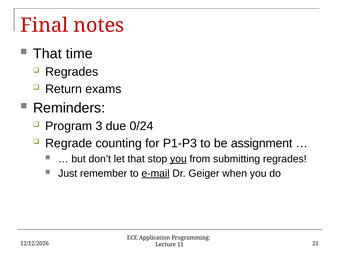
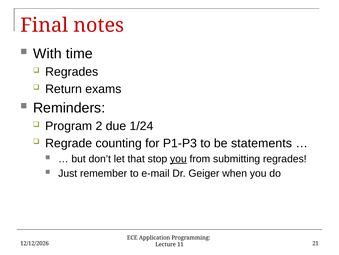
That: That -> With (47, 54)
3: 3 -> 2 (99, 126)
0/24: 0/24 -> 1/24 (141, 126)
assignment: assignment -> statements (262, 143)
e-mail underline: present -> none (155, 173)
